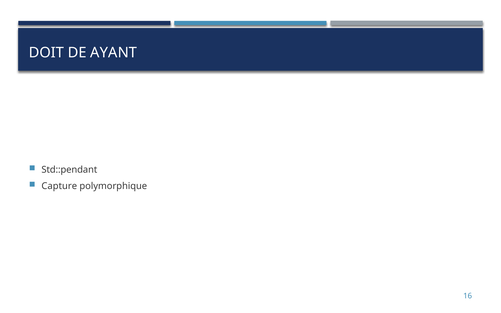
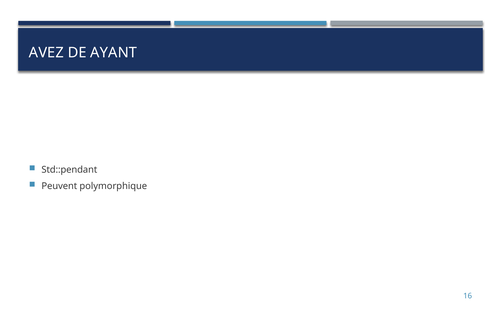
DOIT: DOIT -> AVEZ (46, 53)
Capture: Capture -> Peuvent (59, 186)
